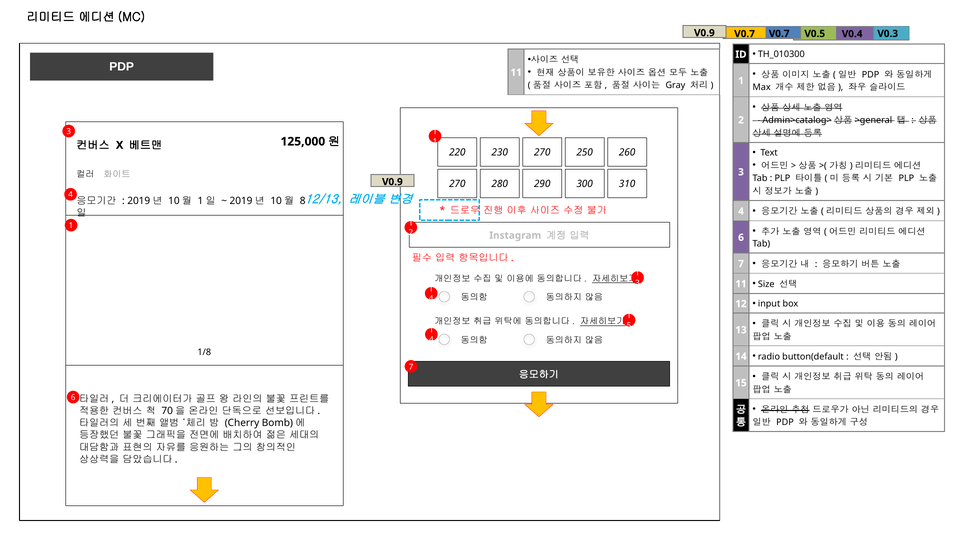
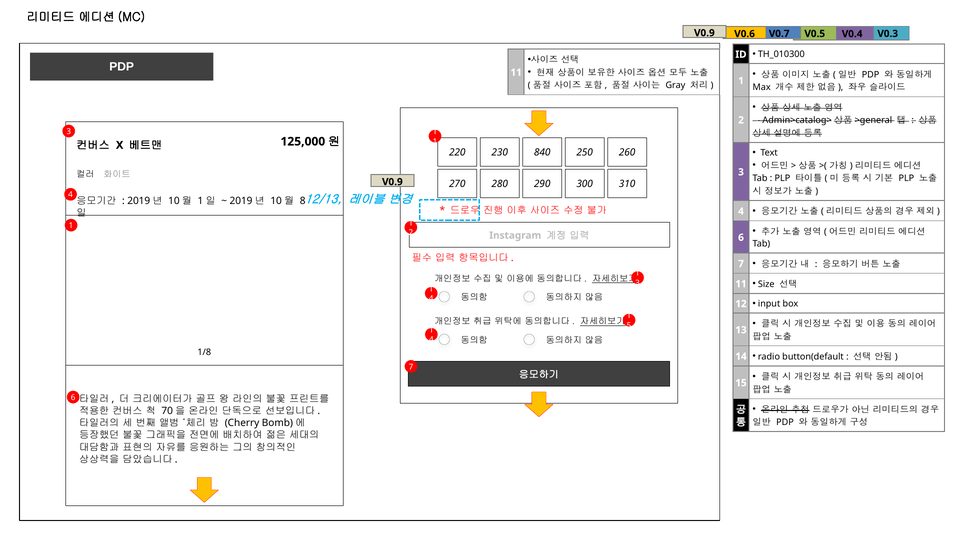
V0.7: V0.7 -> V0.6 (745, 34)
230 270: 270 -> 840 (542, 153)
